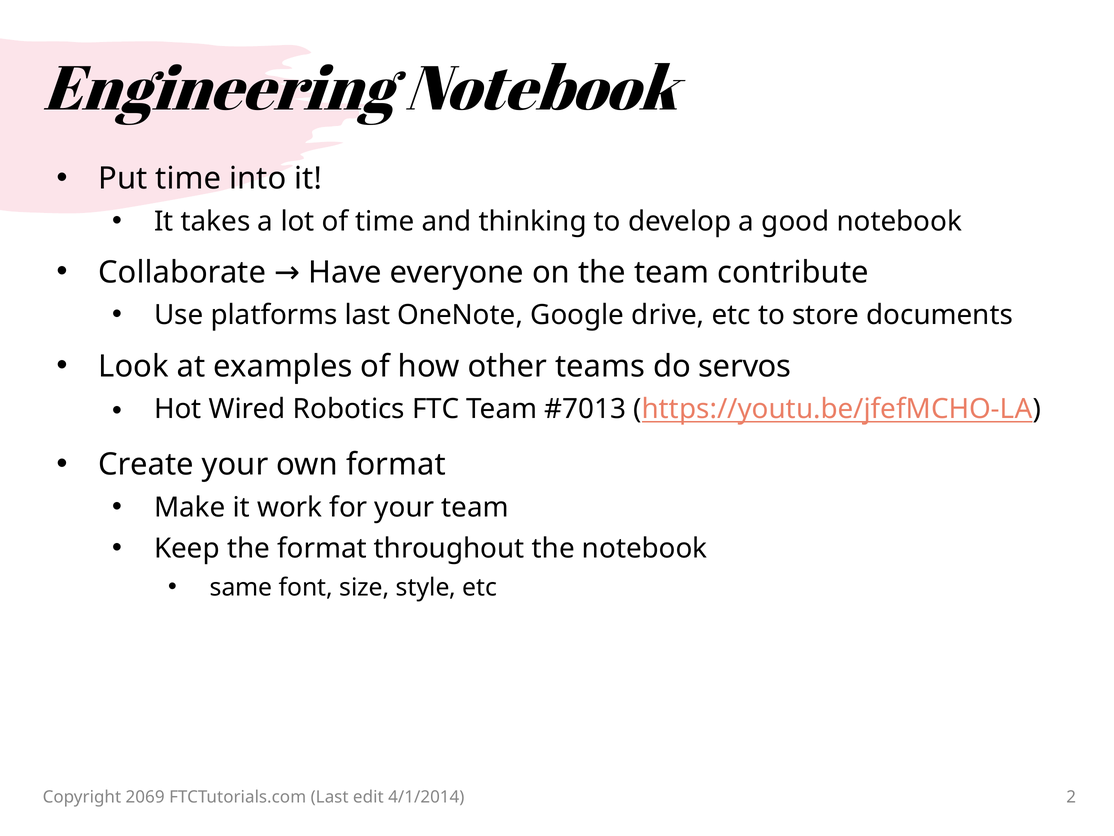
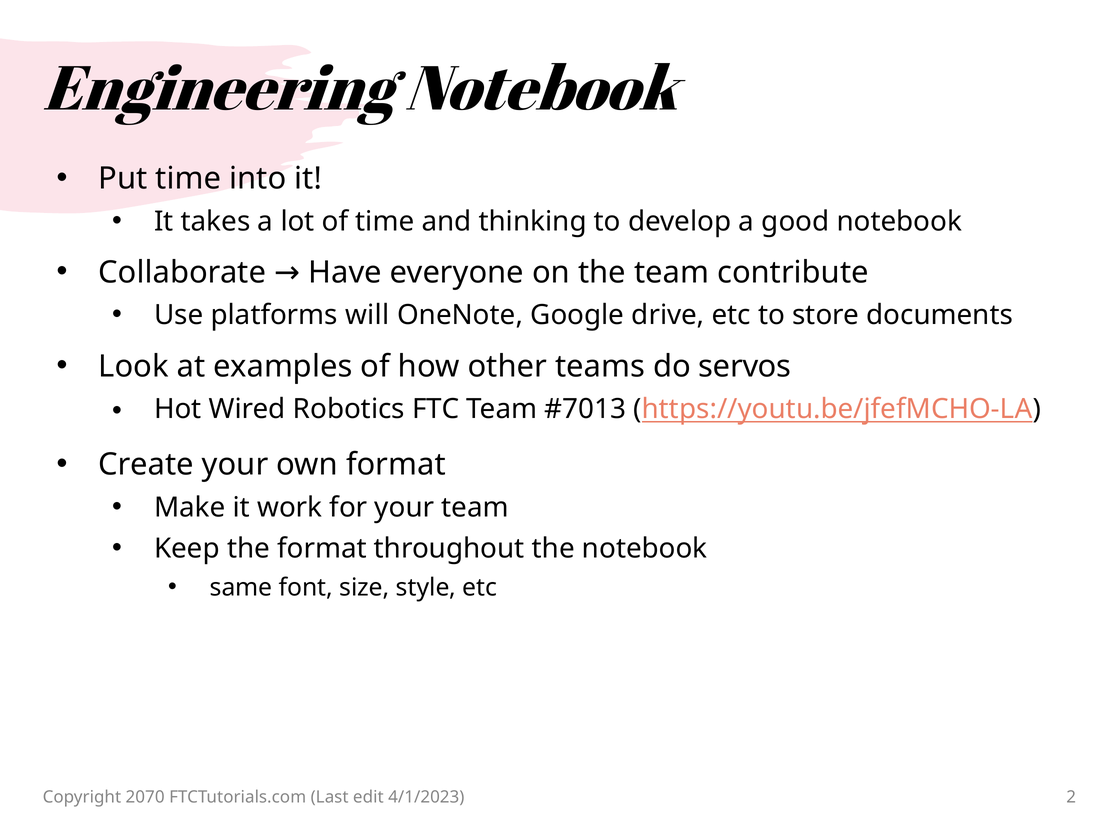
platforms last: last -> will (367, 315)
2069: 2069 -> 2070 (145, 796)
4/1/2014: 4/1/2014 -> 4/1/2023 (426, 796)
